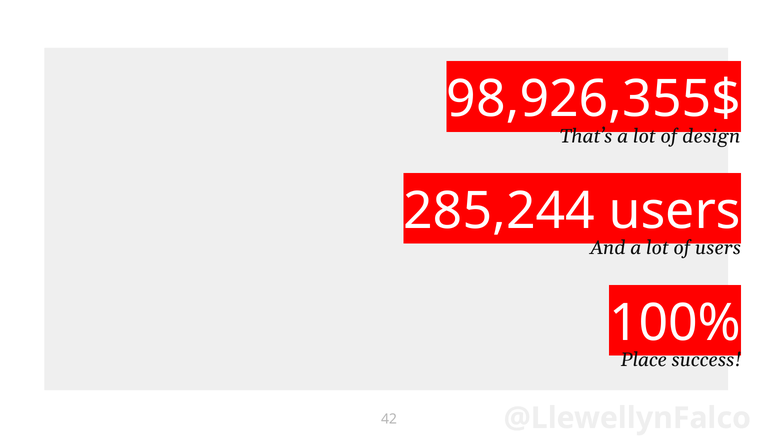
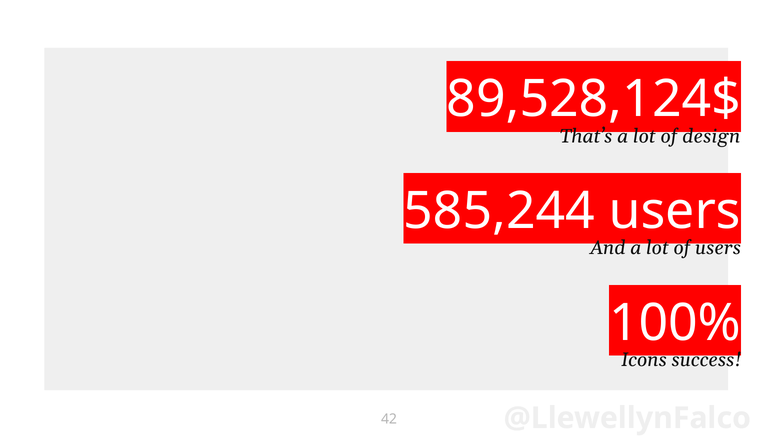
98,926,355$: 98,926,355$ -> 89,528,124$ (594, 99)
285,244: 285,244 -> 585,244 (499, 211)
Place: Place -> Icons (644, 360)
